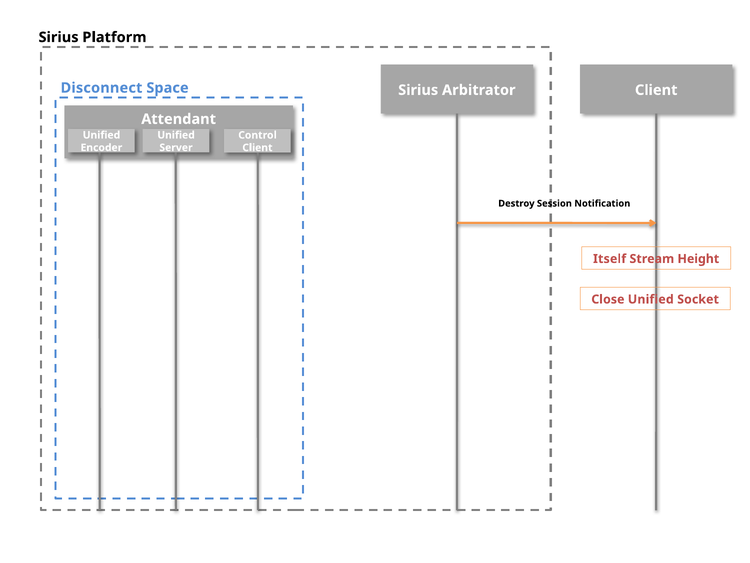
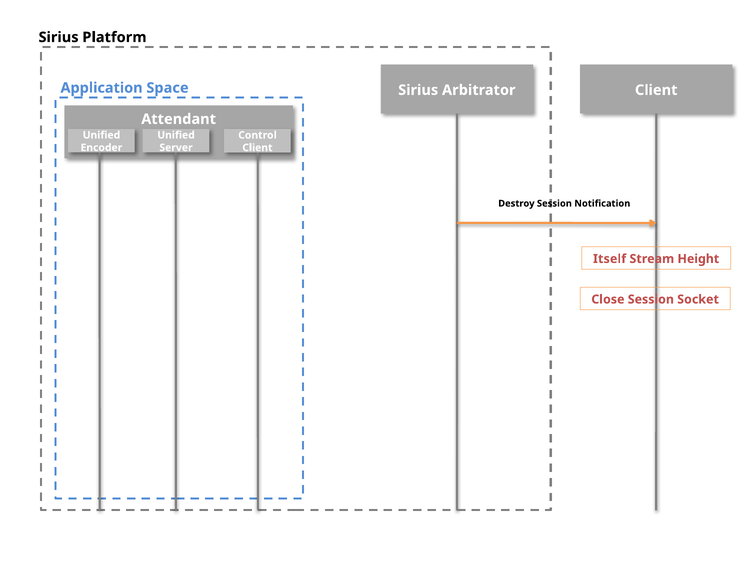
Disconnect: Disconnect -> Application (102, 88)
Close Unified: Unified -> Session (651, 299)
